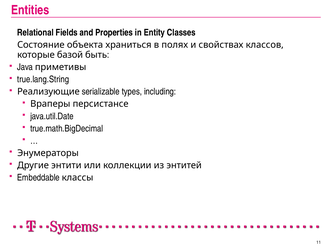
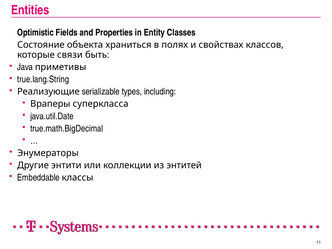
Relational: Relational -> Optimistic (35, 33)
базой: базой -> связи (70, 55)
персистансе: персистансе -> суперкласса (101, 104)
